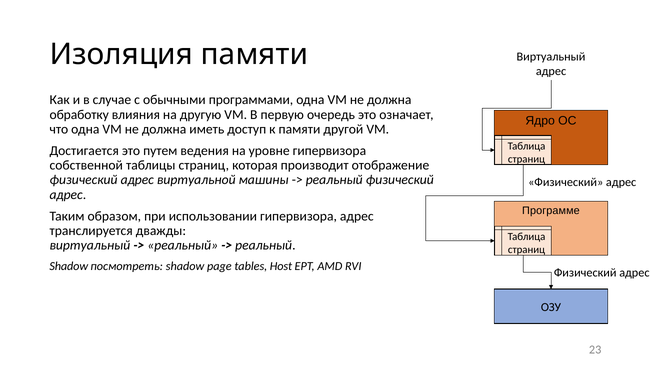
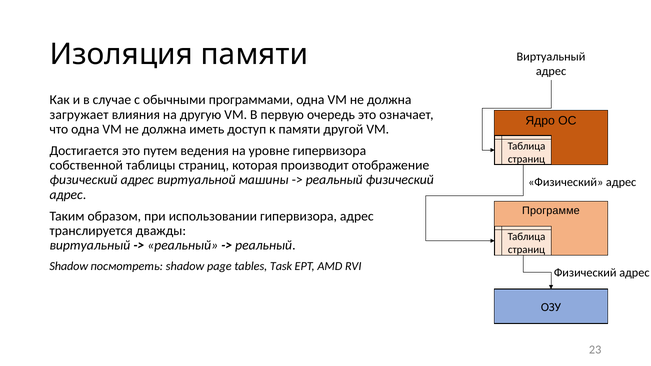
обработку: обработку -> загружает (79, 115)
Host: Host -> Task (281, 266)
